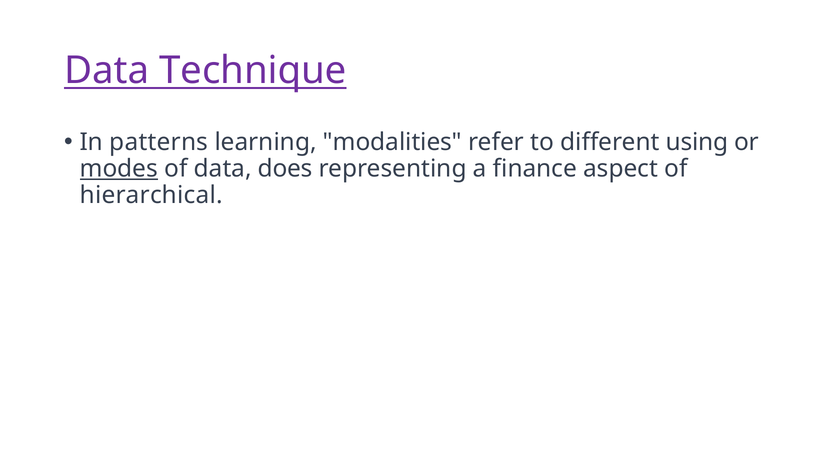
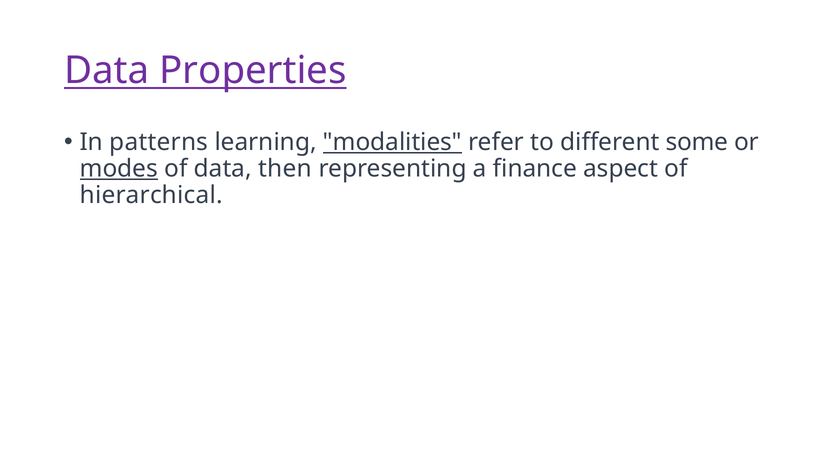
Technique: Technique -> Properties (253, 71)
modalities underline: none -> present (392, 142)
using: using -> some (697, 142)
does: does -> then (285, 168)
